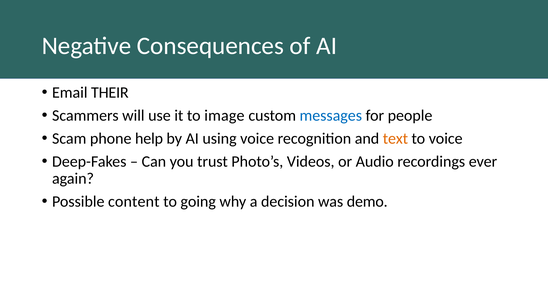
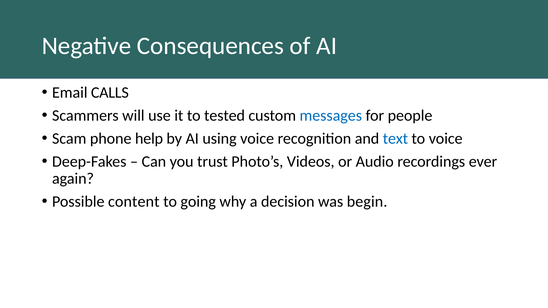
THEIR: THEIR -> CALLS (110, 93)
image: image -> tested (225, 116)
text colour: orange -> blue (395, 139)
demo: demo -> begin (367, 202)
